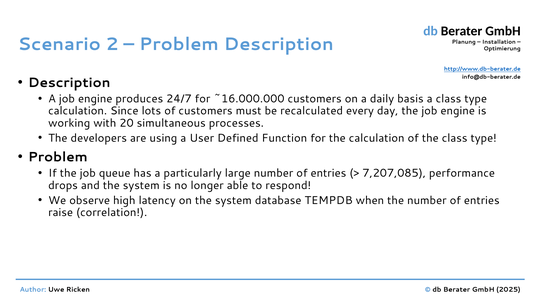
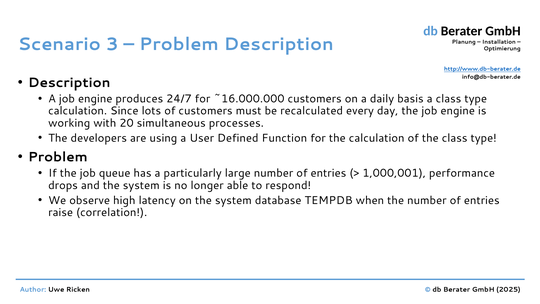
2: 2 -> 3 (112, 44)
7,207,085: 7,207,085 -> 1,000,001 (394, 173)
